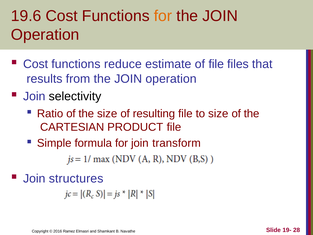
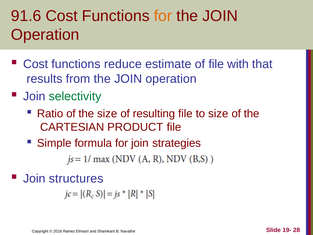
19.6: 19.6 -> 91.6 (26, 16)
files: files -> with (238, 64)
selectivity colour: black -> green (75, 96)
transform: transform -> strategies (177, 143)
